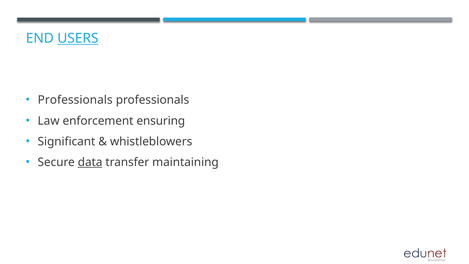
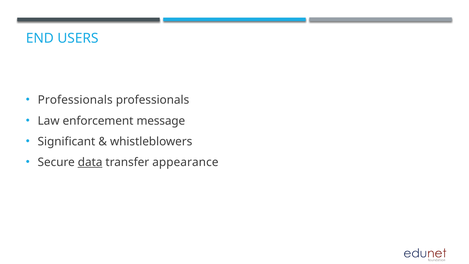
USERS underline: present -> none (78, 38)
ensuring: ensuring -> message (161, 121)
maintaining: maintaining -> appearance (185, 162)
